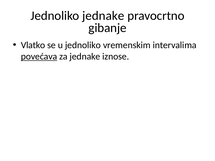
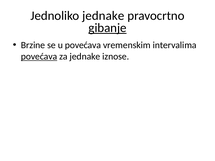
gibanje underline: none -> present (107, 28)
Vlatko: Vlatko -> Brzine (33, 45)
u jednoliko: jednoliko -> povećava (83, 45)
